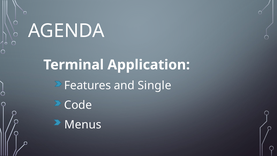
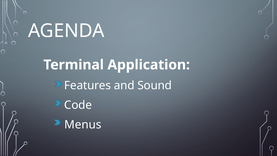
Single: Single -> Sound (155, 85)
